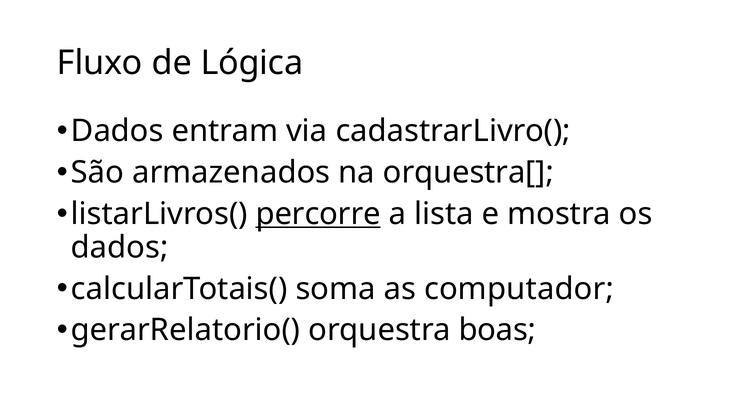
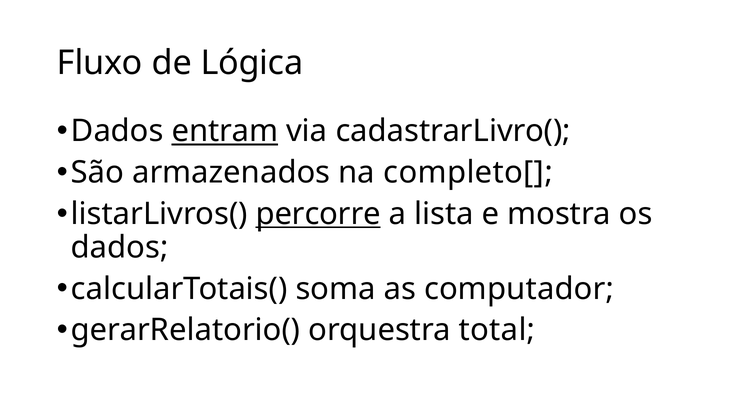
entram underline: none -> present (225, 131)
orquestra[: orquestra[ -> completo[ (468, 172)
boas: boas -> total (497, 330)
